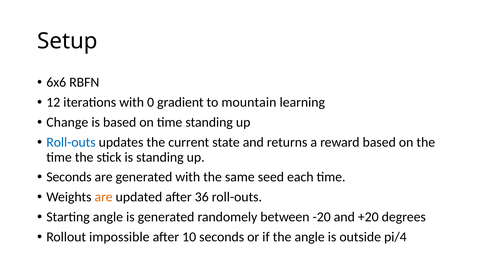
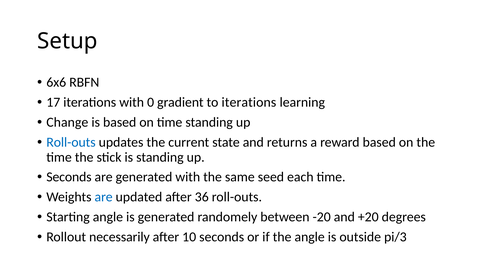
12: 12 -> 17 (53, 102)
to mountain: mountain -> iterations (249, 102)
are colour: orange -> blue (104, 197)
impossible: impossible -> necessarily (119, 237)
pi/4: pi/4 -> pi/3 (395, 237)
